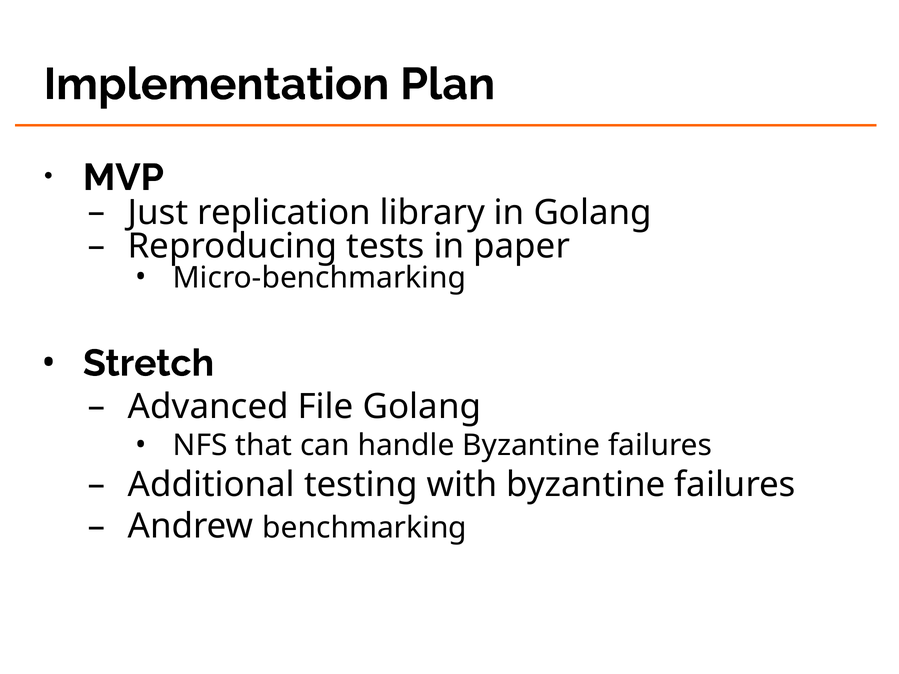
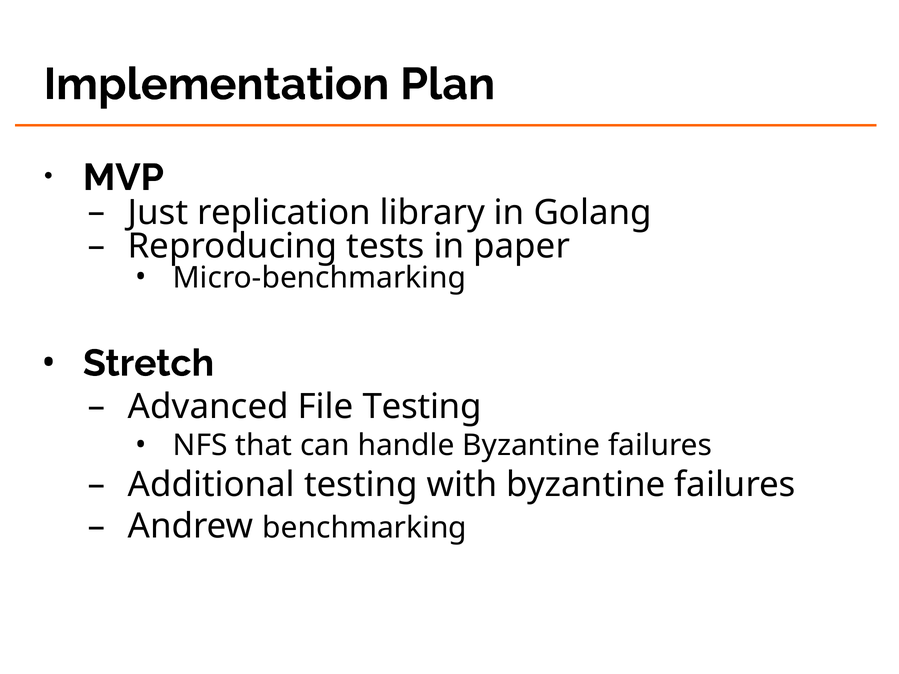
File Golang: Golang -> Testing (422, 407)
